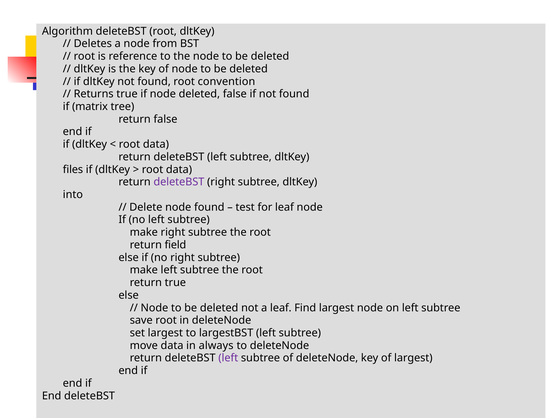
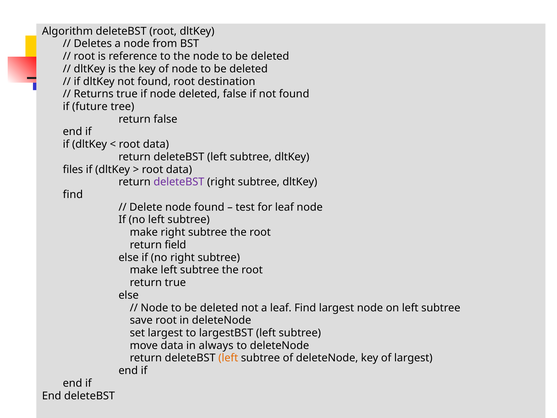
convention: convention -> destination (226, 81)
matrix: matrix -> future (90, 107)
into: into -> find (73, 194)
left colour: purple -> orange (228, 358)
